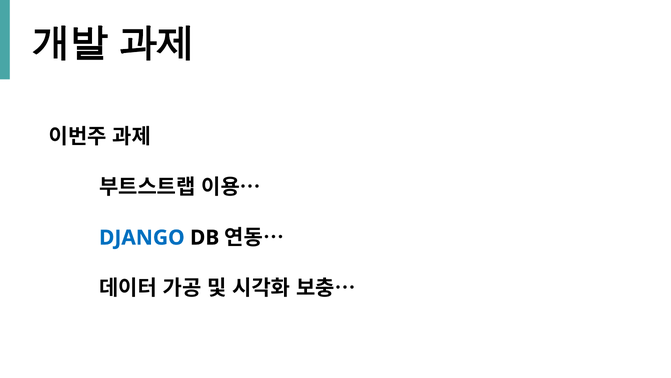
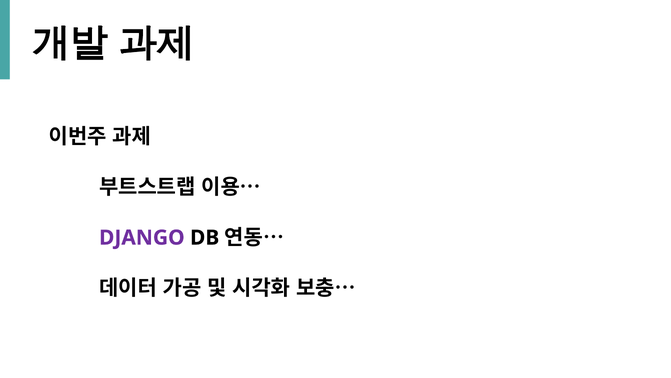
DJANGO colour: blue -> purple (142, 237)
